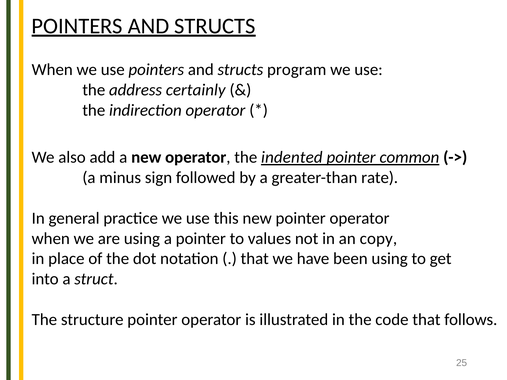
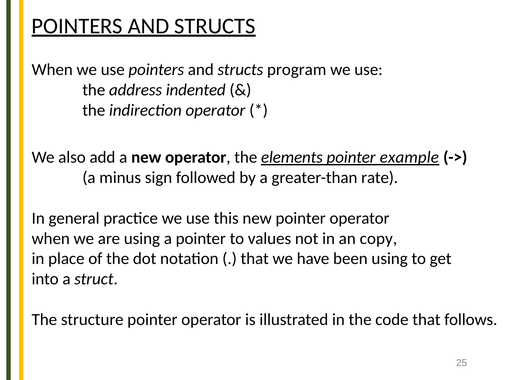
certainly: certainly -> indented (196, 90)
indented: indented -> elements (292, 157)
common: common -> example (409, 157)
